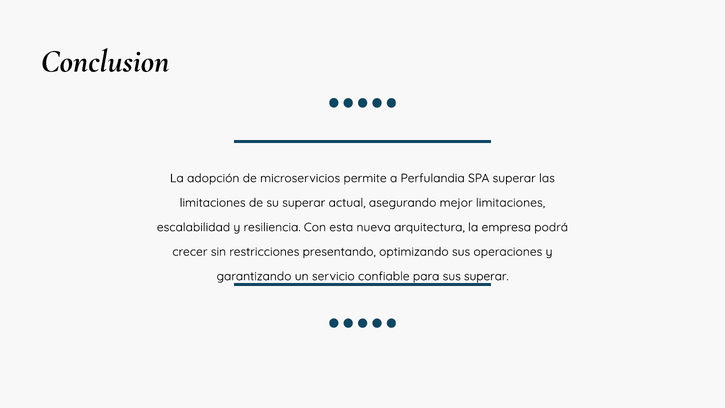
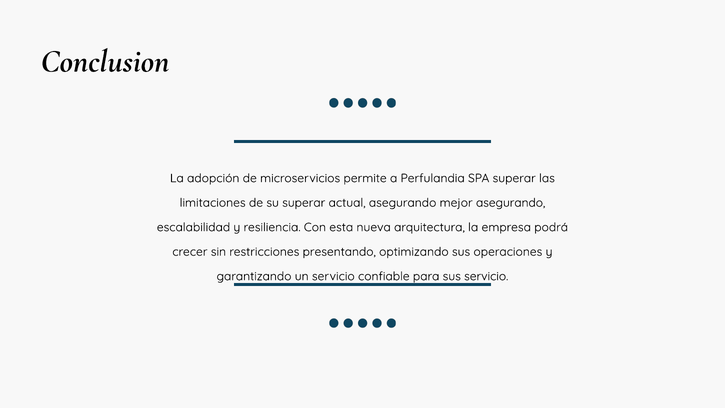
mejor limitaciones: limitaciones -> asegurando (511, 203)
sus superar: superar -> servicio (486, 276)
